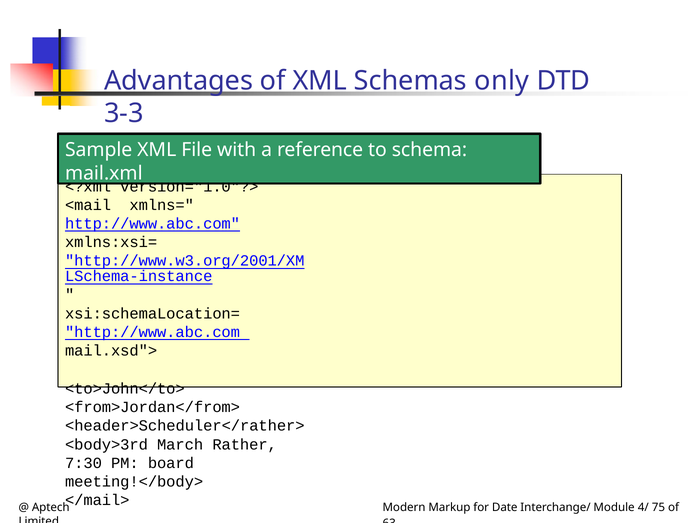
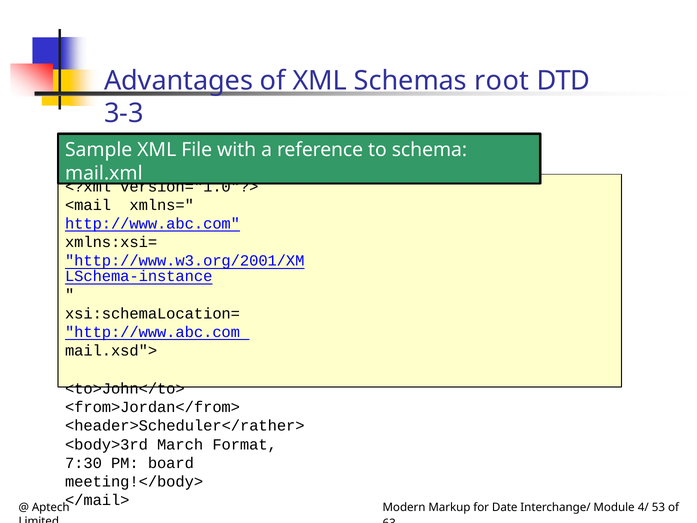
only: only -> root (502, 81)
Rather: Rather -> Format (245, 444)
75: 75 -> 53 (658, 507)
